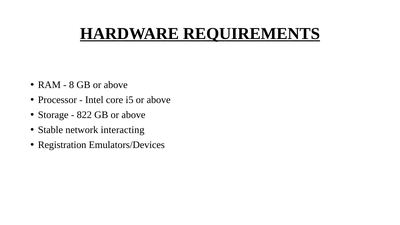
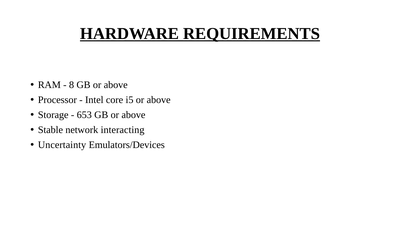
822: 822 -> 653 (84, 115)
Registration: Registration -> Uncertainty (62, 145)
